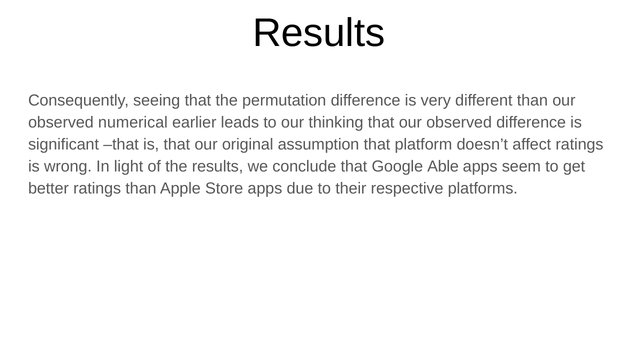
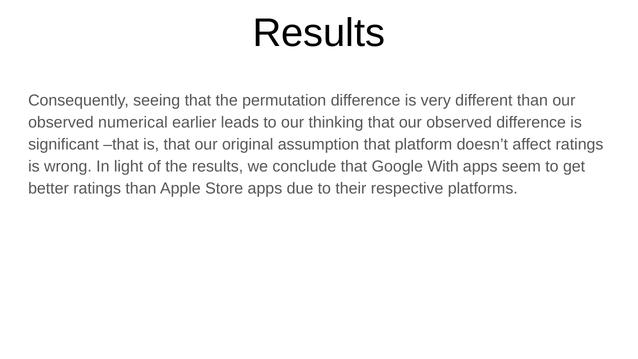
Able: Able -> With (443, 166)
